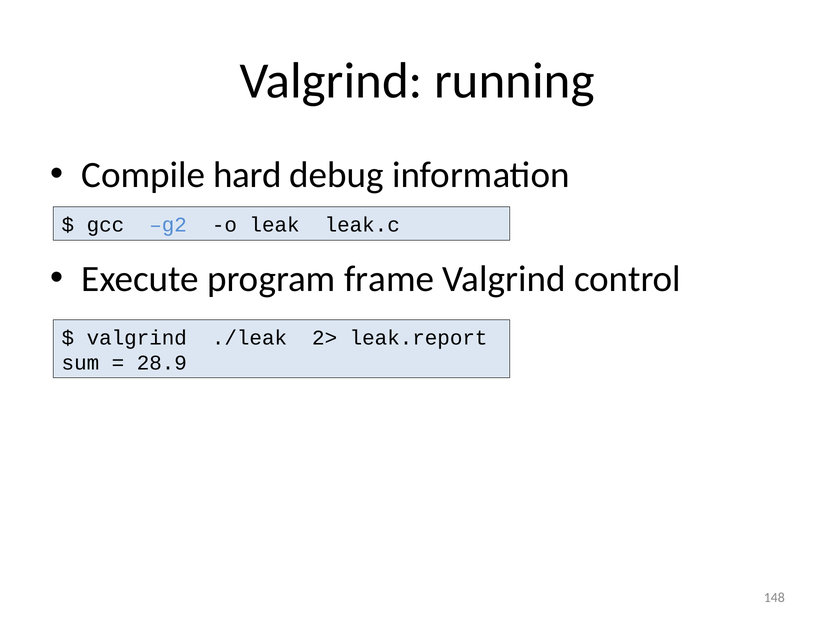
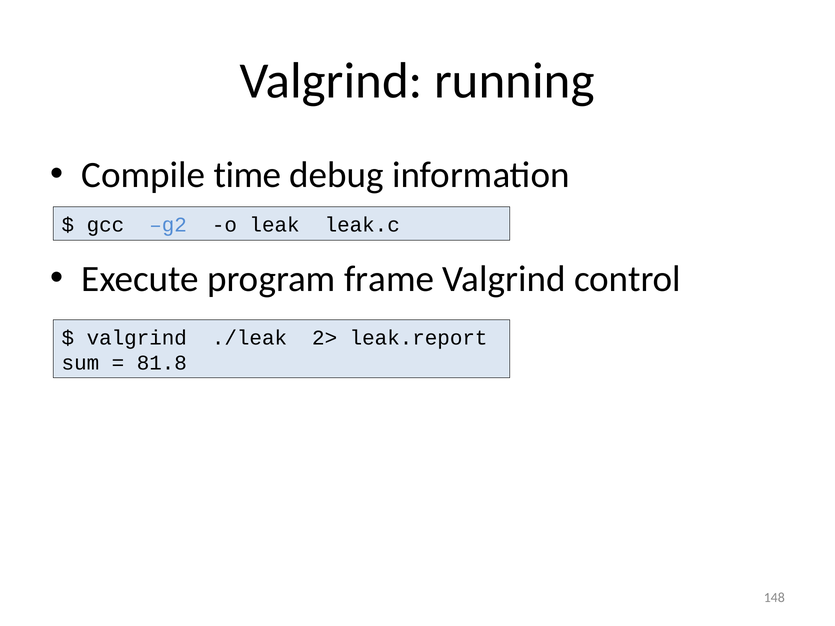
hard: hard -> time (247, 175)
28.9: 28.9 -> 81.8 (162, 363)
